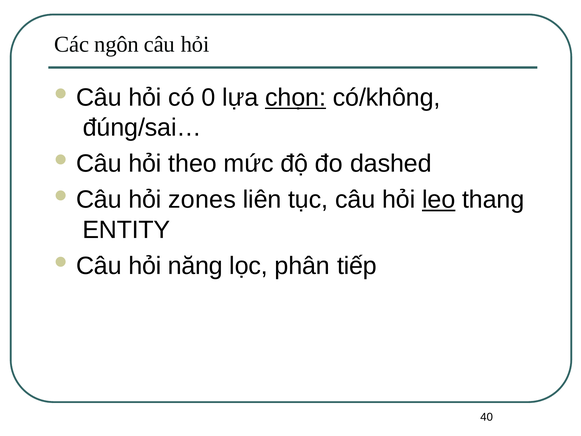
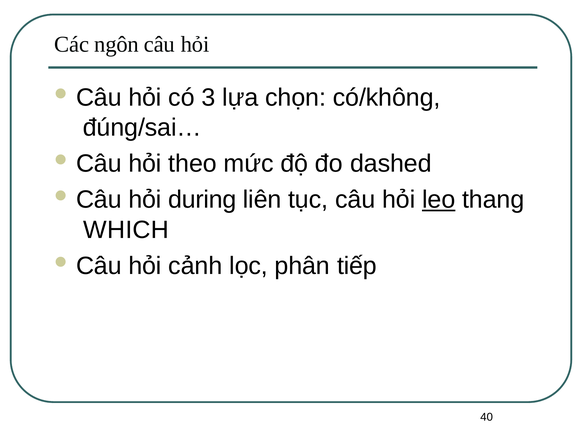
0: 0 -> 3 (208, 97)
chọn underline: present -> none (296, 97)
zones: zones -> during (202, 200)
ENTITY: ENTITY -> WHICH (126, 230)
năng: năng -> cảnh (195, 266)
